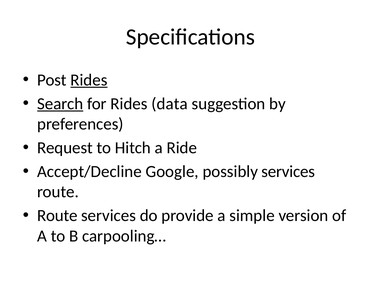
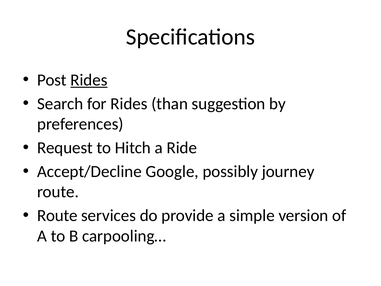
Search underline: present -> none (60, 104)
data: data -> than (170, 104)
possibly services: services -> journey (288, 171)
